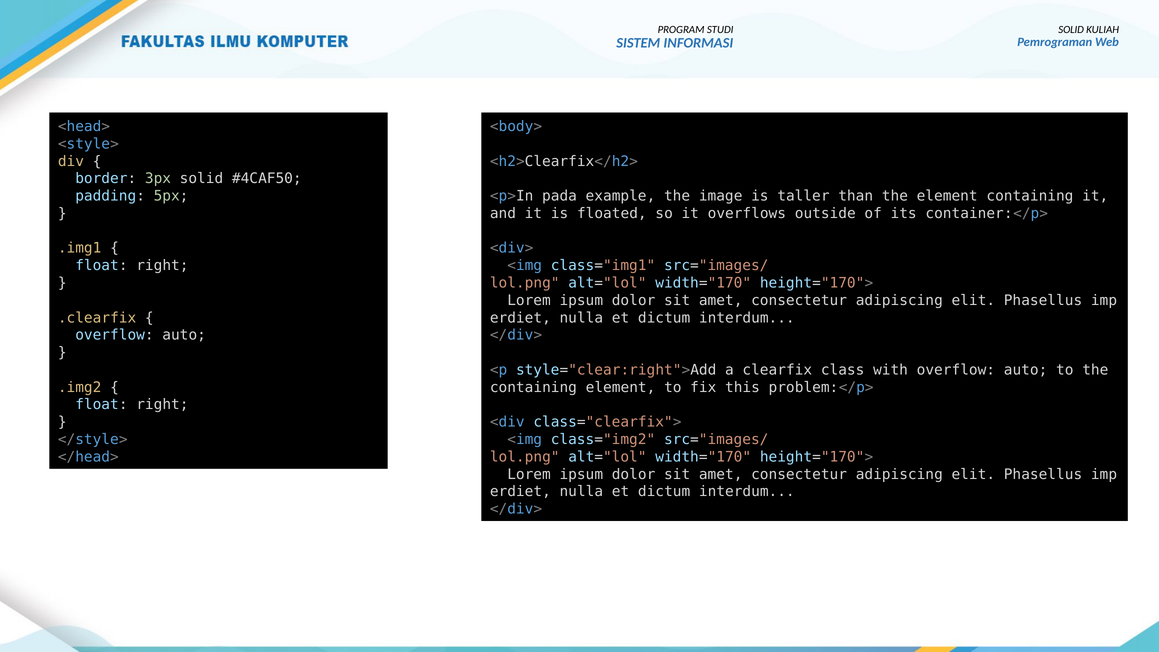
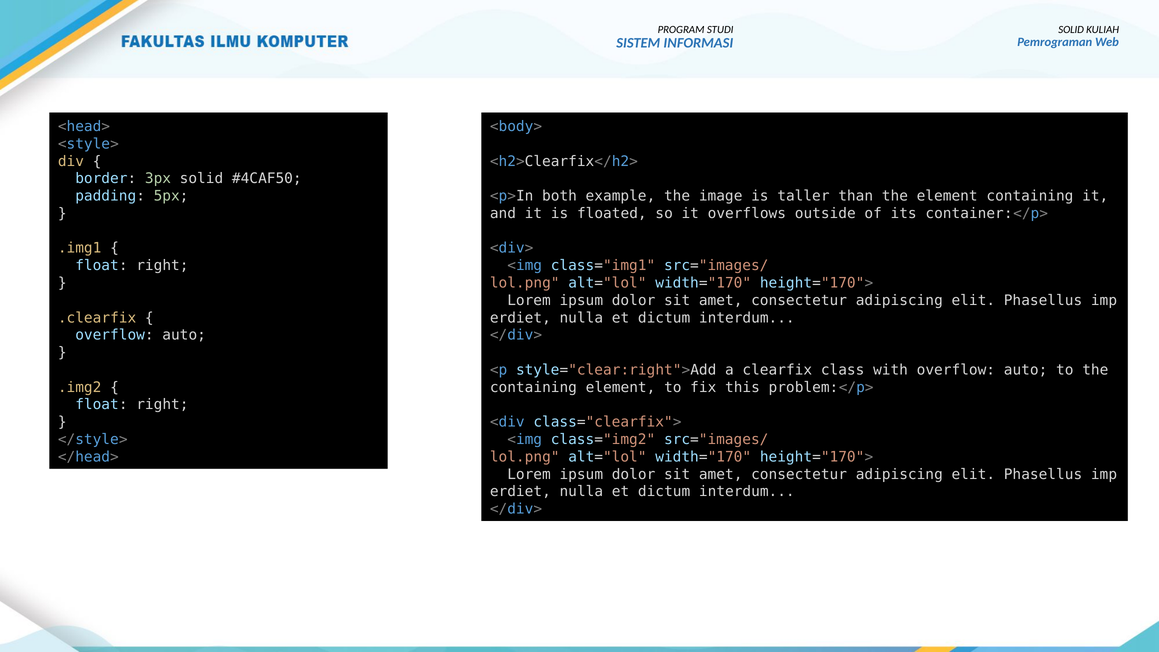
pada: pada -> both (559, 196)
